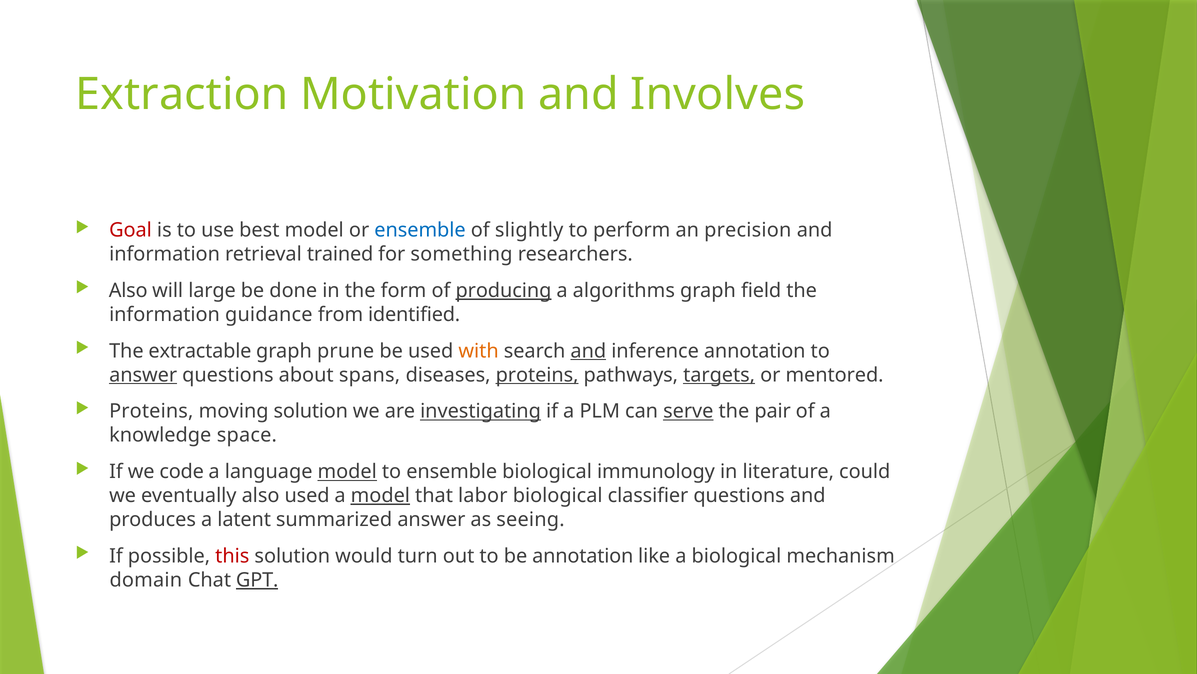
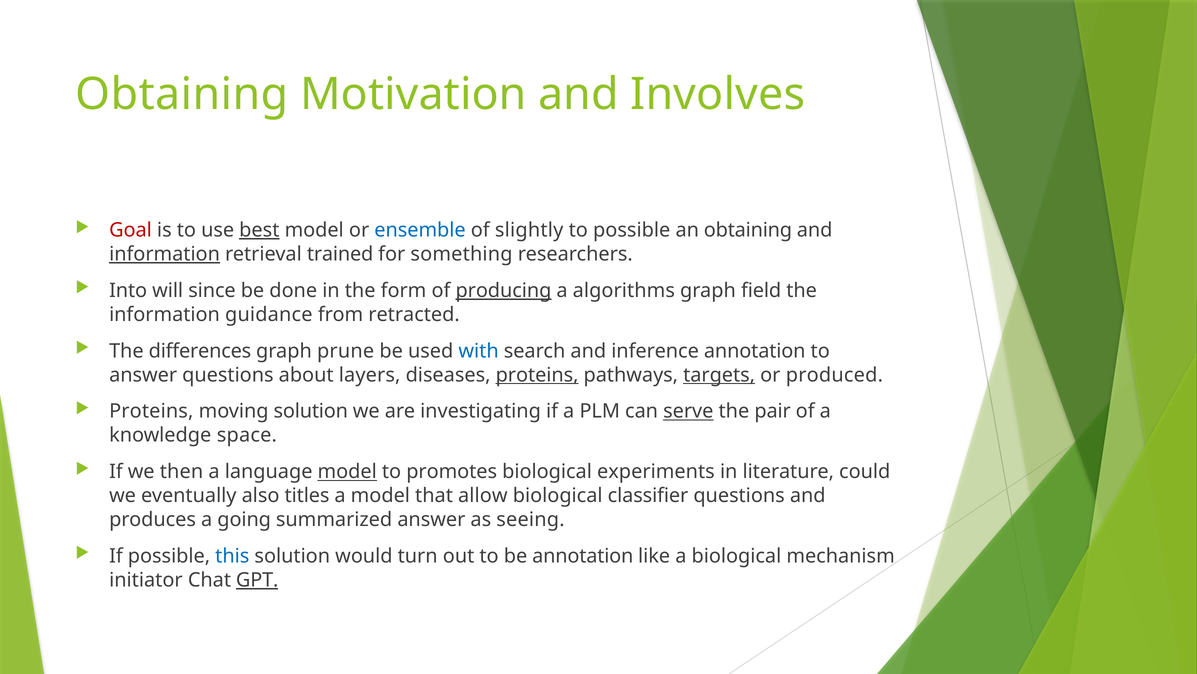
Extraction: Extraction -> Obtaining (182, 94)
best underline: none -> present (259, 230)
to perform: perform -> possible (632, 230)
an precision: precision -> obtaining (748, 230)
information underline: none -> present (165, 254)
Also: Also -> Into (128, 290)
large: large -> since (212, 290)
identified: identified -> retracted (414, 314)
extractable: extractable -> differences (200, 351)
with colour: orange -> blue (479, 351)
and underline: present -> none (588, 351)
answer underline: present -> none (143, 375)
spans: spans -> layers (370, 375)
mentored: mentored -> produced (834, 375)
investigating underline: present -> none (481, 411)
code: code -> then (181, 471)
to ensemble: ensemble -> promotes (452, 471)
immunology: immunology -> experiments (656, 471)
also used: used -> titles (307, 495)
model underline: present -> none (380, 495)
labor: labor -> allow (483, 495)
latent: latent -> going (244, 519)
this colour: red -> blue (232, 556)
domain: domain -> initiator (146, 579)
